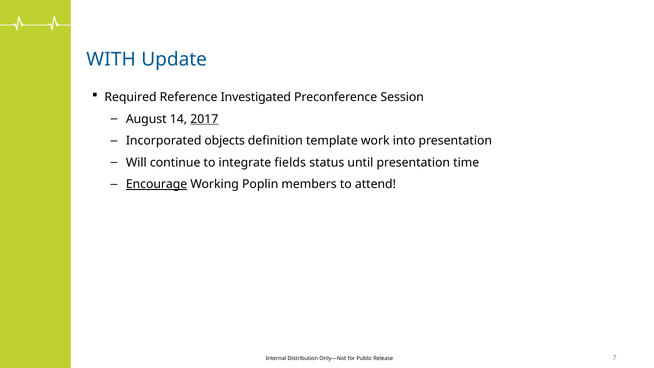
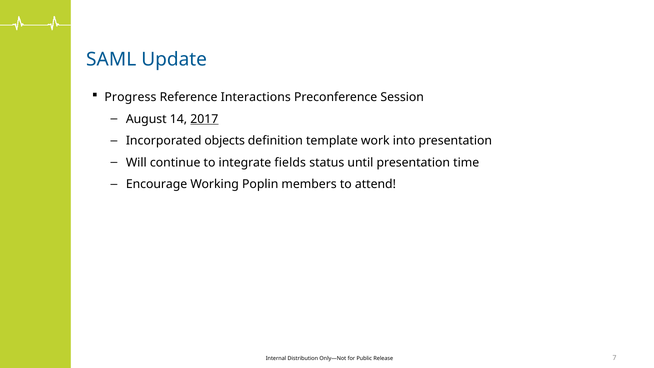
WITH: WITH -> SAML (111, 59)
Required: Required -> Progress (130, 97)
Investigated: Investigated -> Interactions (256, 97)
Encourage underline: present -> none (157, 184)
